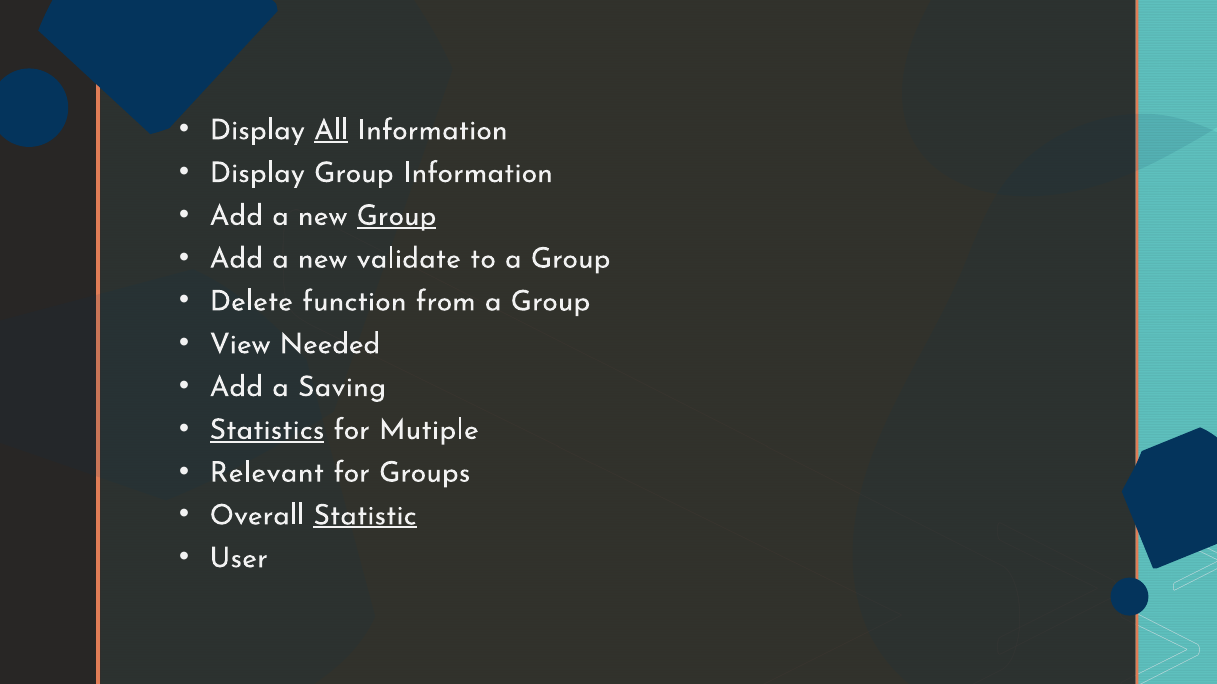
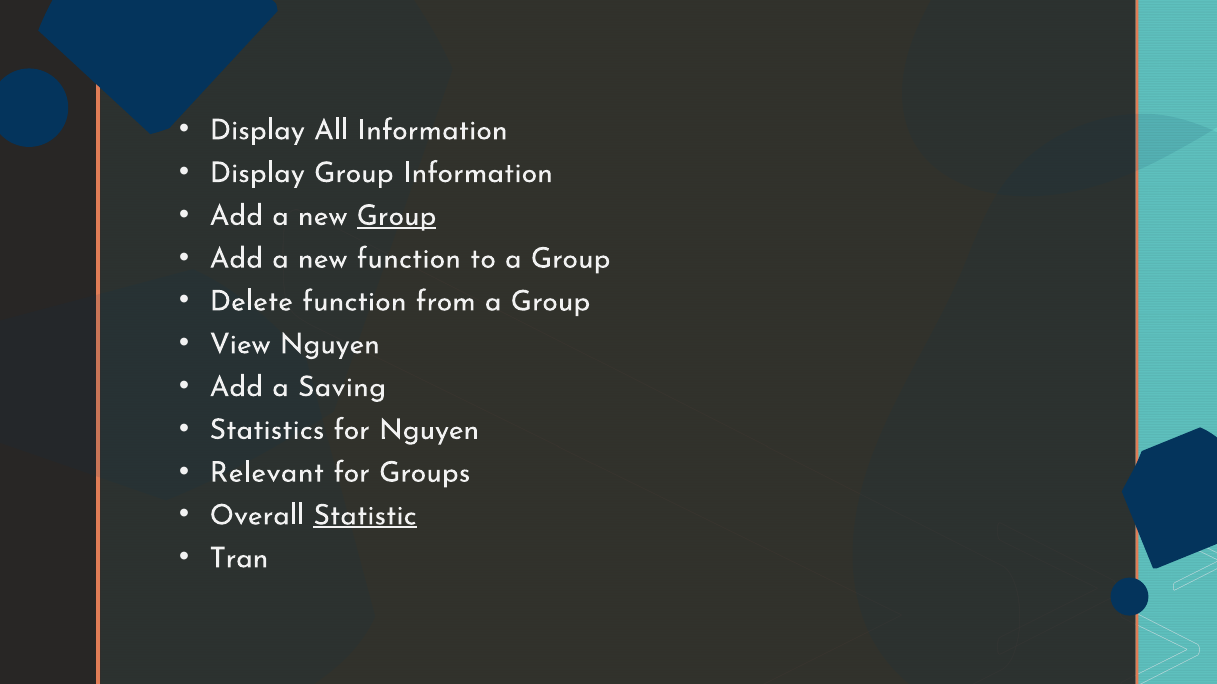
All underline: present -> none (331, 130)
new validate: validate -> function (409, 258)
View Needed: Needed -> Nguyen (330, 344)
Statistics underline: present -> none (267, 430)
for Mutiple: Mutiple -> Nguyen (429, 430)
User: User -> Tran (239, 558)
